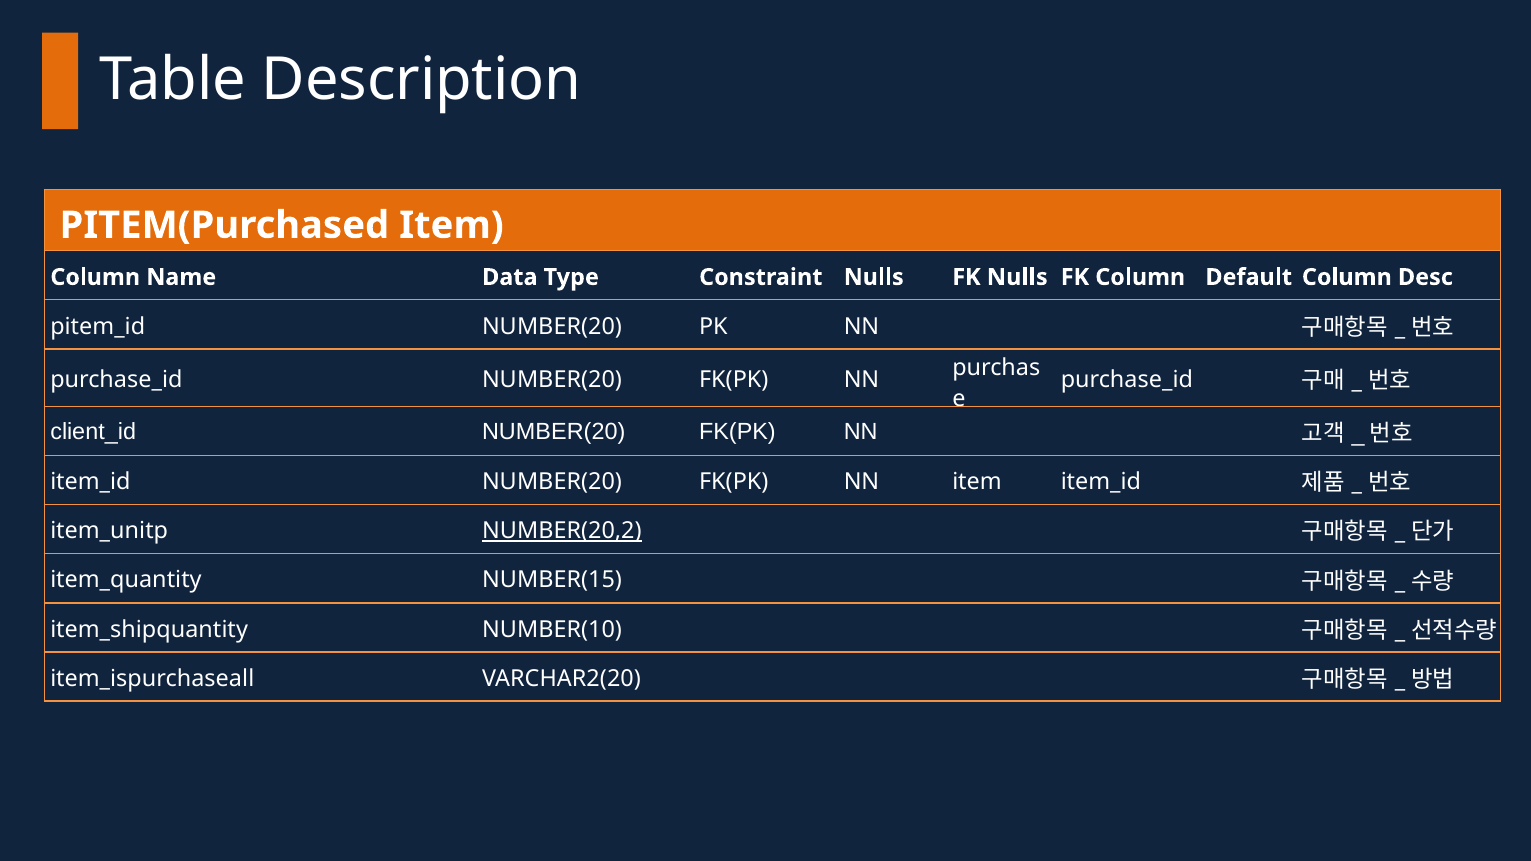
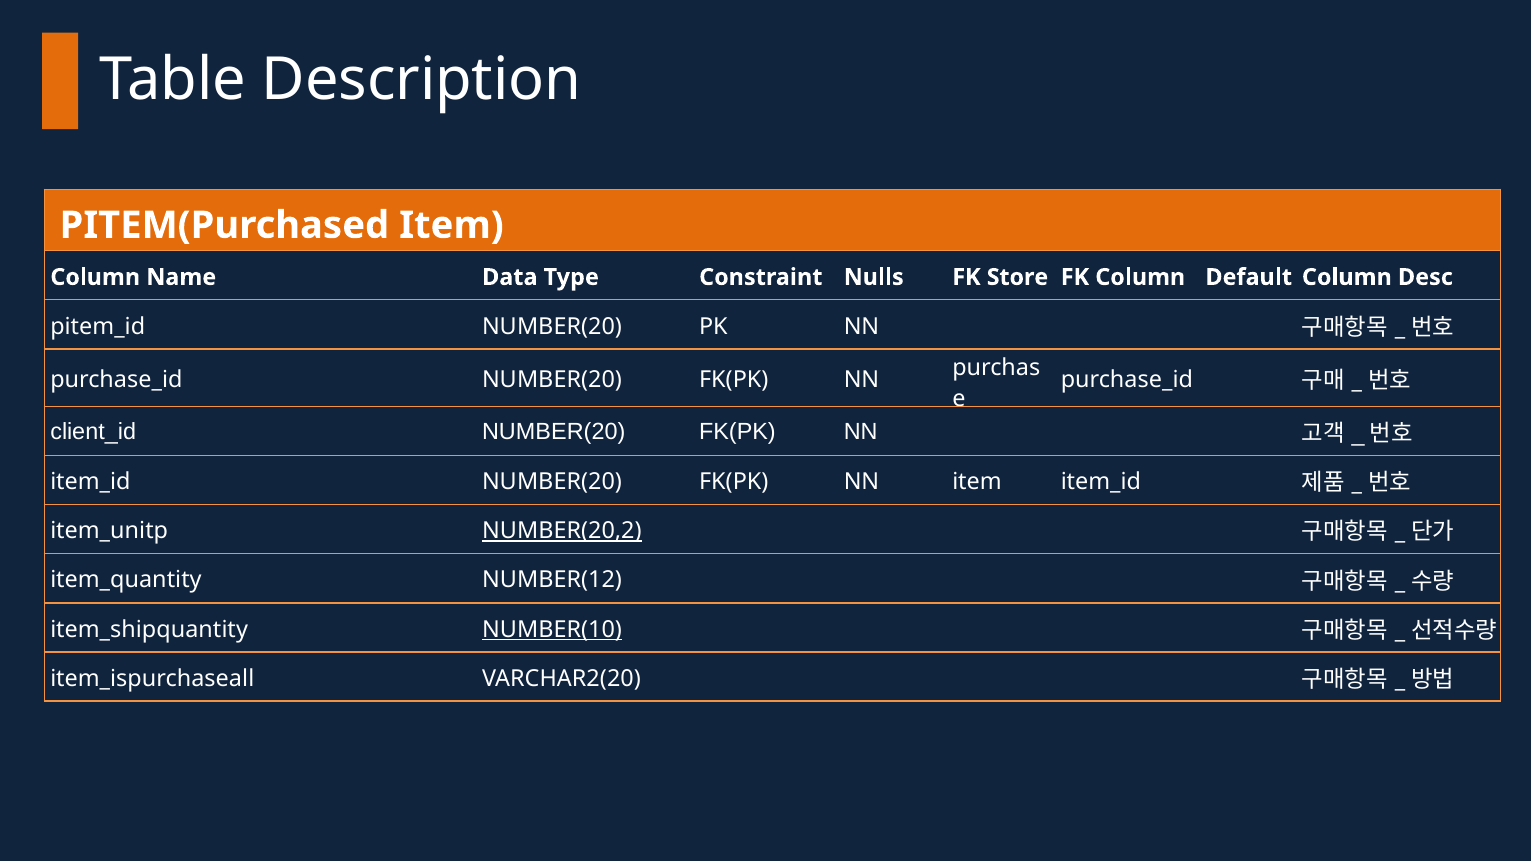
FK Nulls: Nulls -> Store (1017, 277)
NUMBER(15: NUMBER(15 -> NUMBER(12 (552, 580)
NUMBER(10 underline: none -> present (552, 630)
